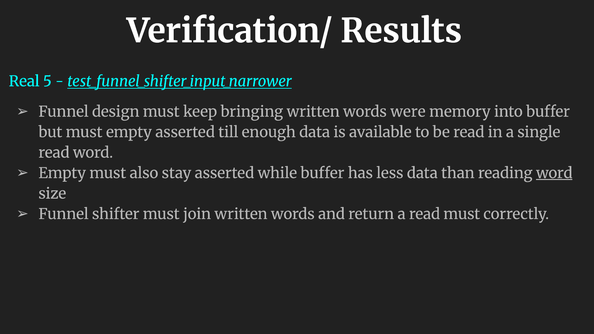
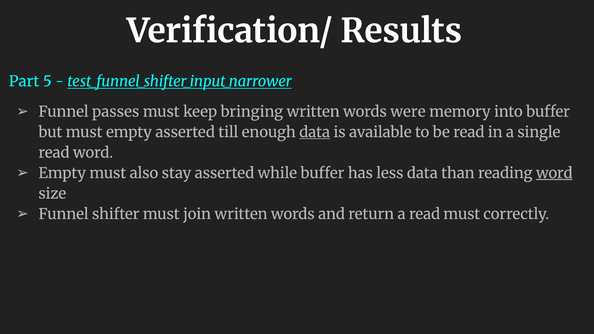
Real: Real -> Part (24, 81)
design: design -> passes (116, 112)
data underline: none -> present (315, 132)
